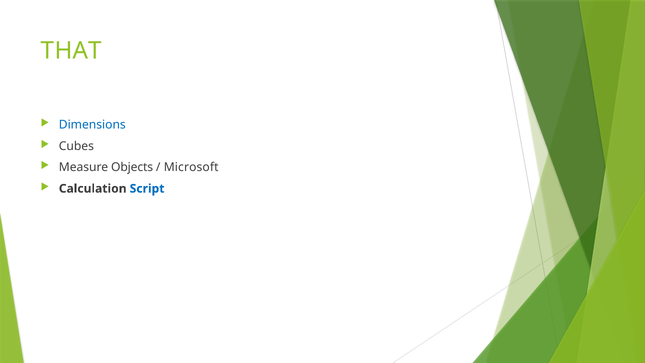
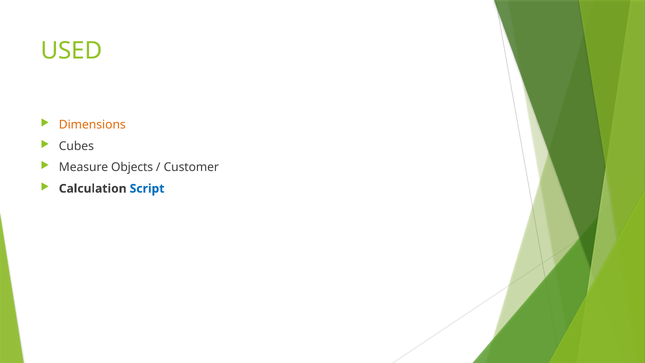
THAT: THAT -> USED (72, 51)
Dimensions colour: blue -> orange (92, 125)
Microsoft: Microsoft -> Customer (191, 167)
